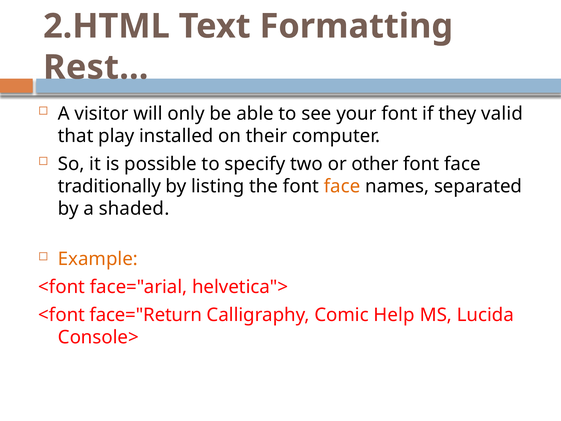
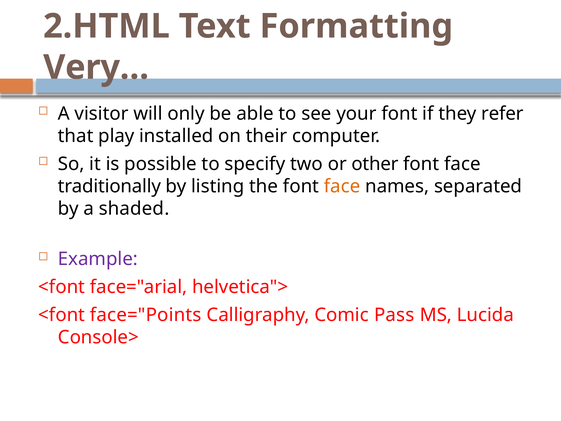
Rest…: Rest… -> Very… (96, 67)
valid: valid -> refer (502, 113)
Example colour: orange -> purple (98, 259)
face="Return: face="Return -> face="Points (146, 315)
Help: Help -> Pass (394, 315)
